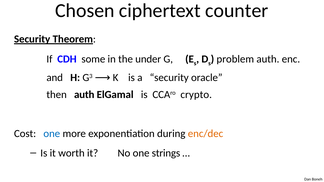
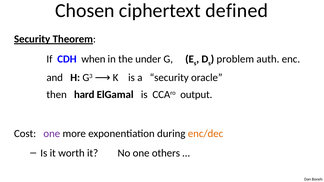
counter: counter -> defined (237, 10)
some: some -> when (93, 59)
then auth: auth -> hard (84, 95)
crypto: crypto -> output (196, 95)
one colour: blue -> purple (52, 134)
strings: strings -> others (166, 153)
